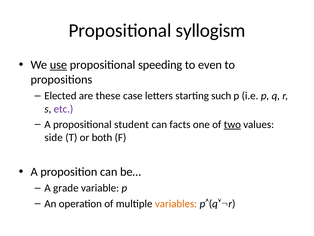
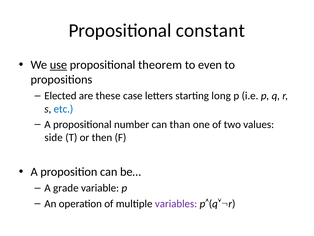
syllogism: syllogism -> constant (210, 30)
speeding: speeding -> theorem (160, 65)
such: such -> long (221, 96)
etc colour: purple -> blue (63, 109)
student: student -> number (132, 124)
facts: facts -> than (180, 124)
two underline: present -> none (232, 124)
both: both -> then (102, 137)
variables colour: orange -> purple (176, 203)
